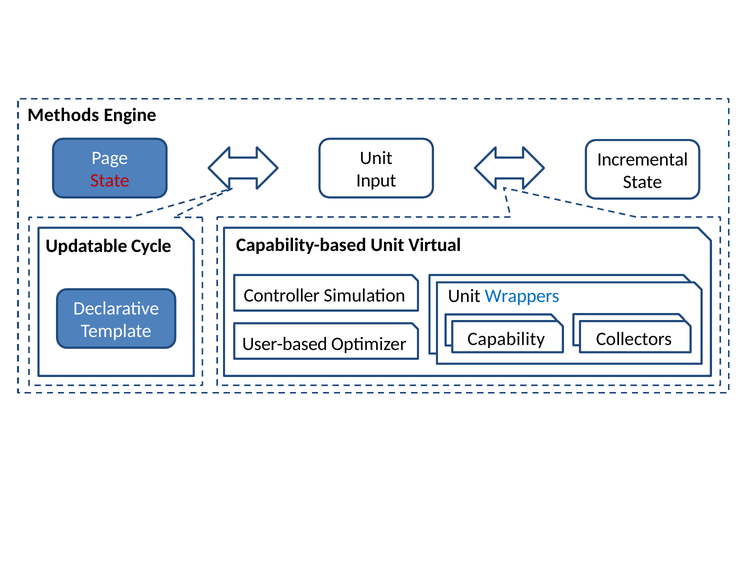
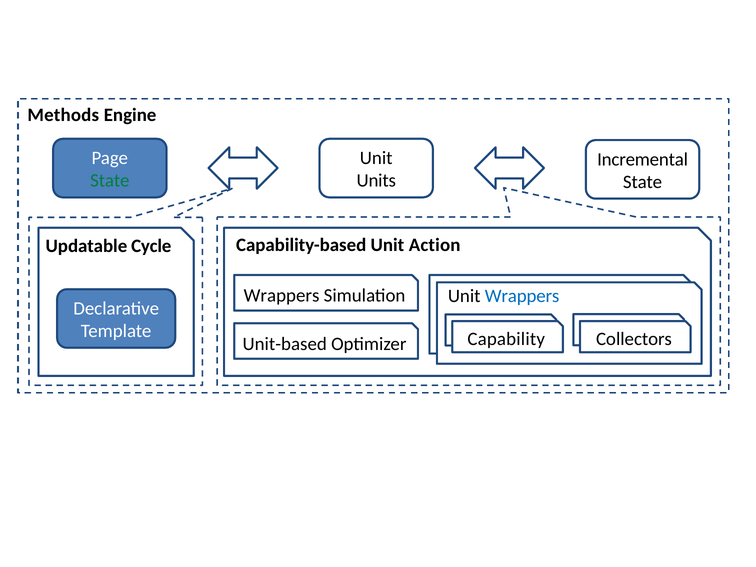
State colour: red -> green (110, 181)
Input: Input -> Units (376, 181)
Virtual: Virtual -> Action (435, 245)
Controller: Controller -> Wrappers (282, 296)
User-based: User-based -> Unit-based (285, 344)
